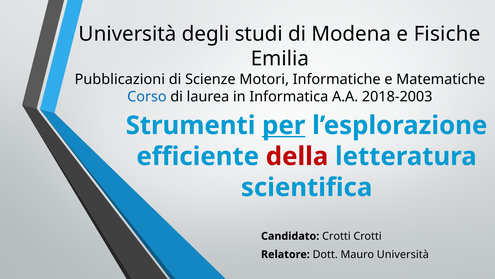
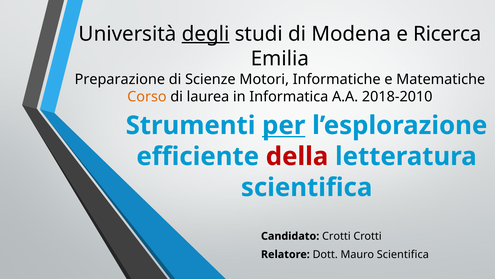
degli underline: none -> present (206, 34)
Fisiche: Fisiche -> Ricerca (447, 34)
Pubblicazioni: Pubblicazioni -> Preparazione (120, 79)
Corso colour: blue -> orange (147, 96)
2018-2003: 2018-2003 -> 2018-2010 (397, 96)
Mauro Università: Università -> Scientifica (403, 254)
